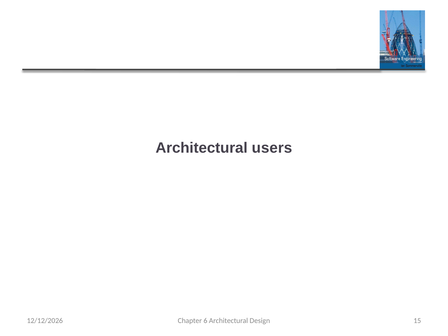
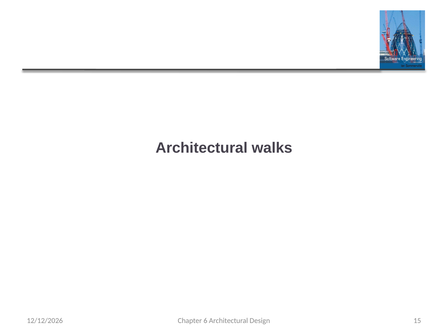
users: users -> walks (272, 148)
